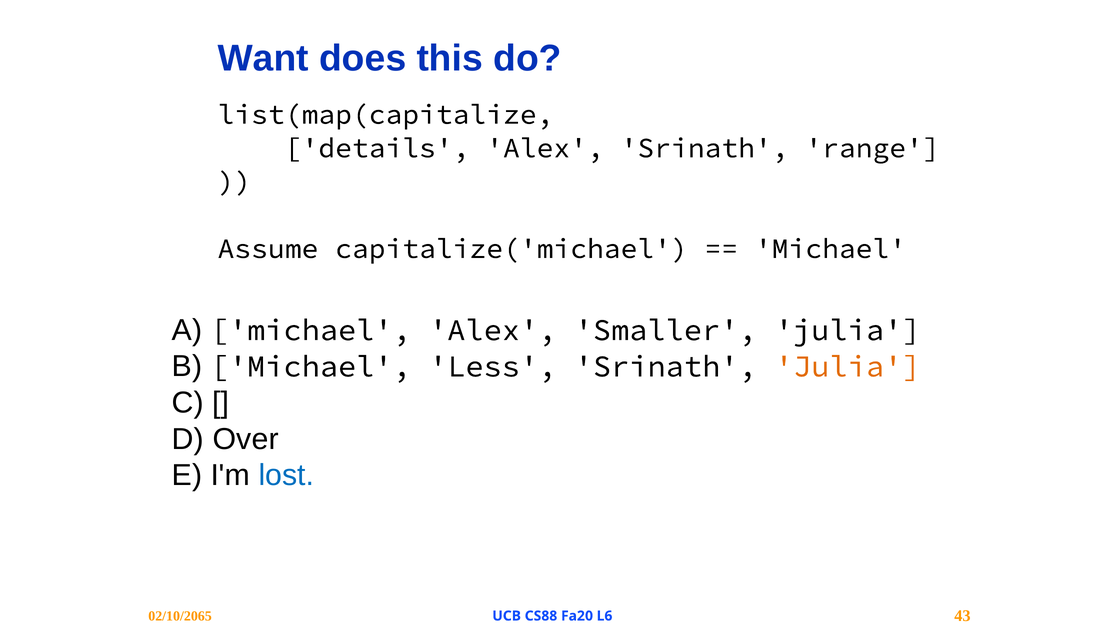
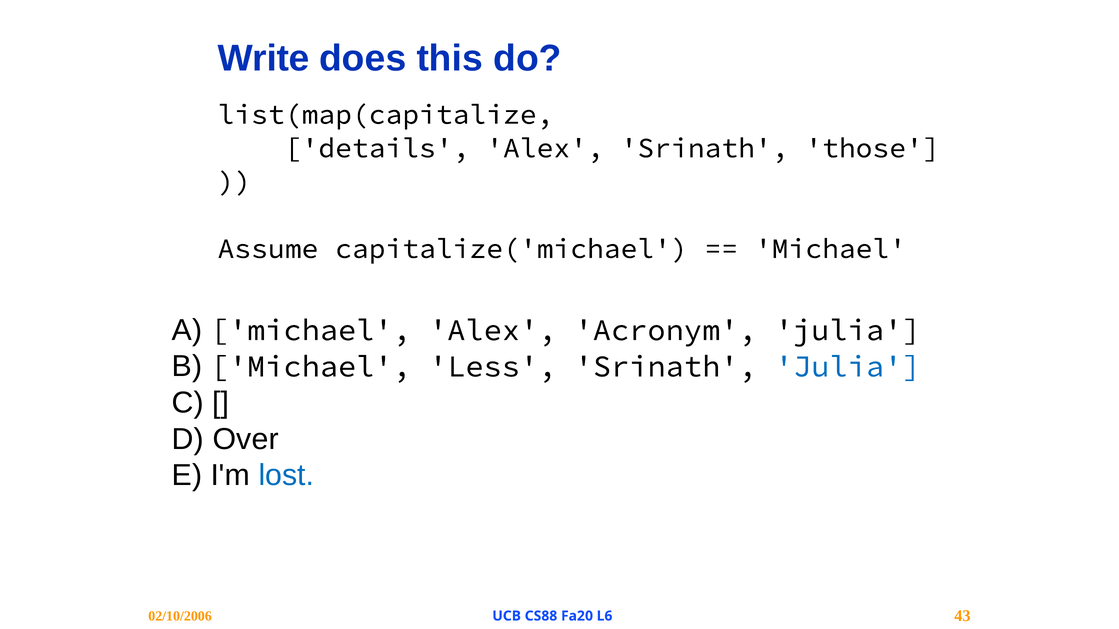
Want: Want -> Write (264, 59)
range: range -> those (872, 148)
Smaller: Smaller -> Acronym (666, 330)
Julia colour: orange -> blue (848, 367)
02/10/2065: 02/10/2065 -> 02/10/2006 (180, 616)
